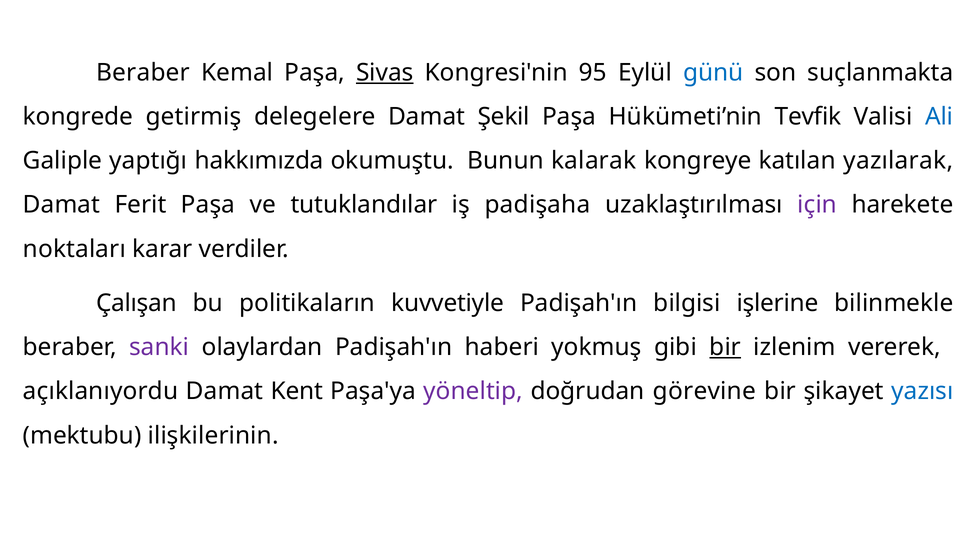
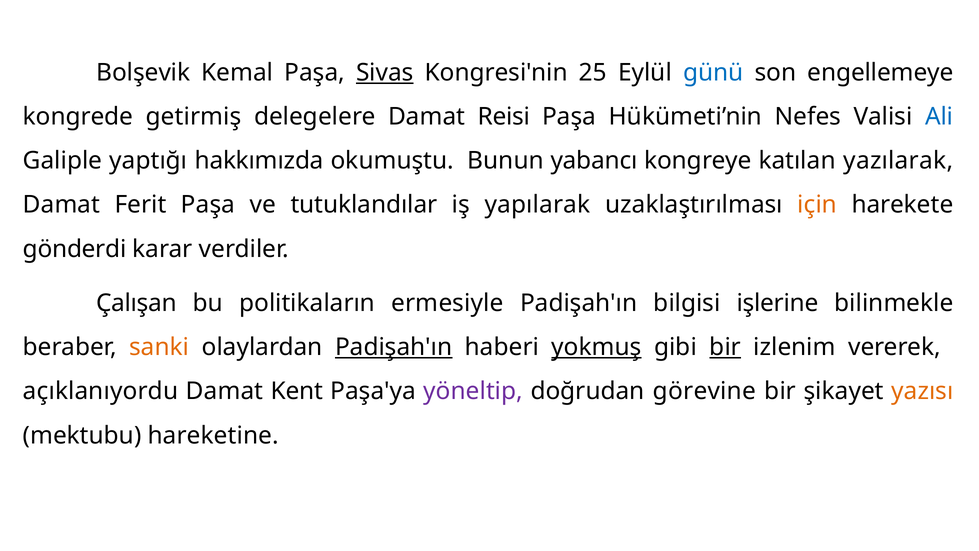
Beraber: Beraber -> Bolşevik (143, 73)
95: 95 -> 25 (593, 73)
suçlanmakta: suçlanmakta -> engellemeye (880, 73)
Şekil: Şekil -> Reisi (504, 117)
Tevfik: Tevfik -> Nefes (808, 117)
kalarak: kalarak -> yabancı (594, 161)
padişaha: padişaha -> yapılarak (538, 205)
için colour: purple -> orange (817, 205)
noktaları: noktaları -> gönderdi (75, 249)
kuvvetiyle: kuvvetiyle -> ermesiyle (447, 303)
sanki colour: purple -> orange (159, 347)
Padişah'ın underline: none -> present (394, 347)
yokmuş underline: none -> present (597, 347)
yazısı colour: blue -> orange (922, 391)
ilişkilerinin: ilişkilerinin -> hareketine (213, 435)
